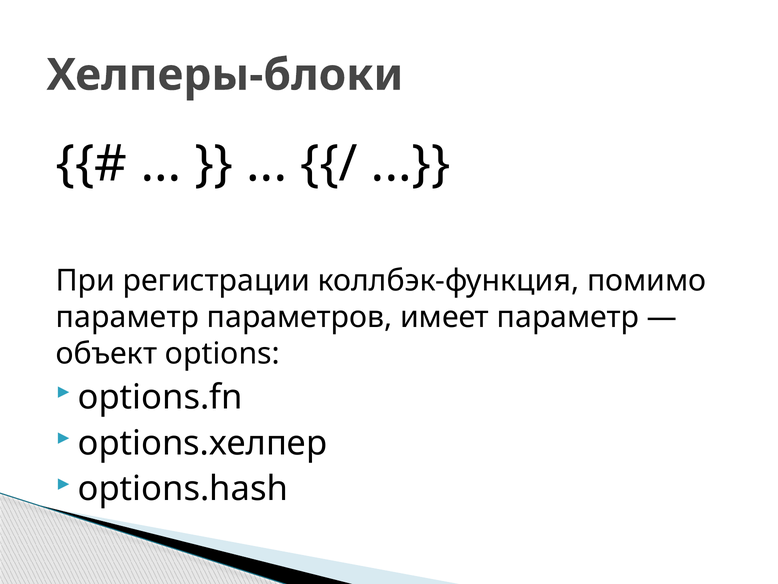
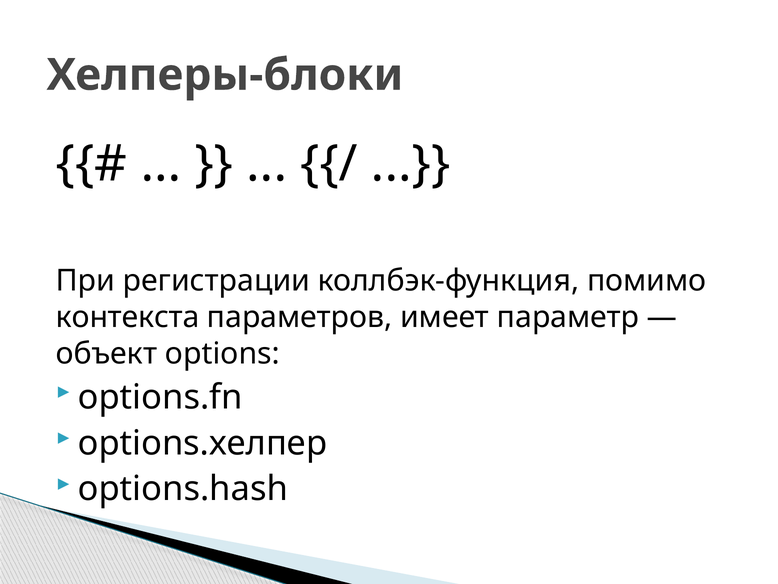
параметр: параметр -> контекста (128, 317)
